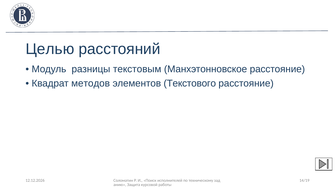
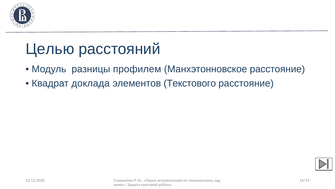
текстовым: текстовым -> профилем (137, 69)
методов: методов -> доклада (91, 83)
